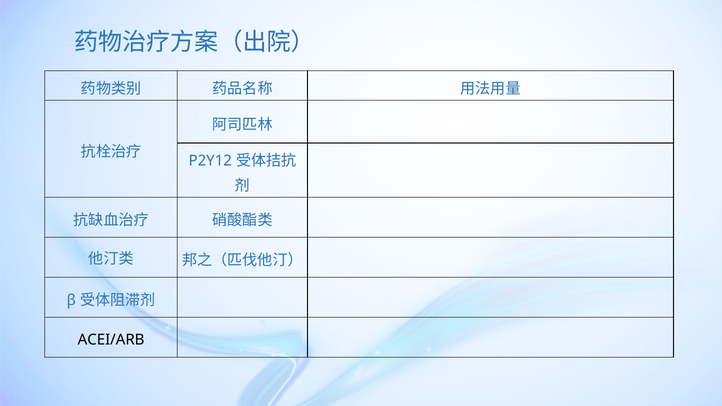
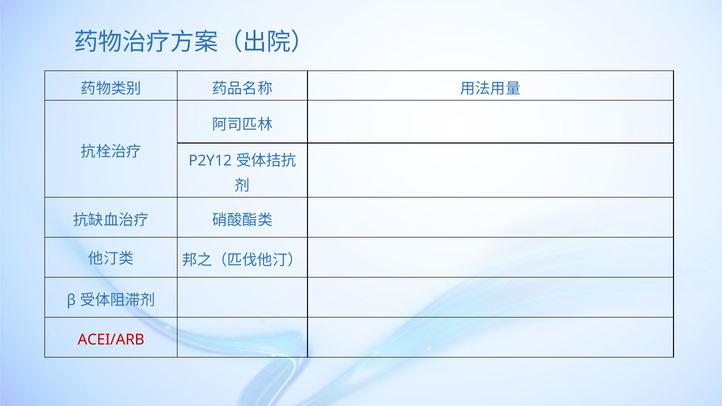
ACEI/ARB colour: black -> red (111, 340)
